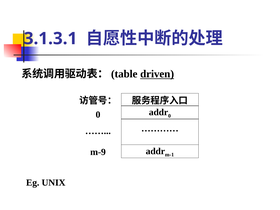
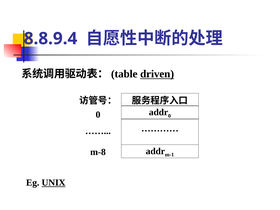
3.1.3.1: 3.1.3.1 -> 8.8.9.4 (51, 39)
m-9: m-9 -> m-8 (98, 152)
UNIX underline: none -> present (54, 183)
